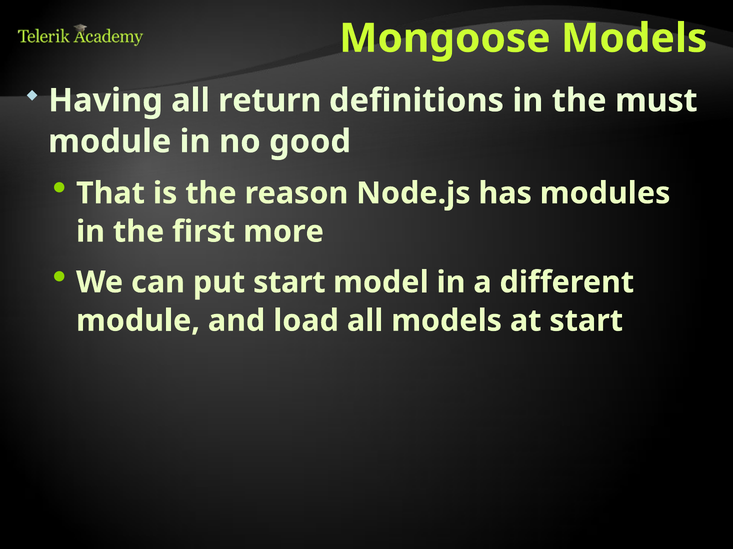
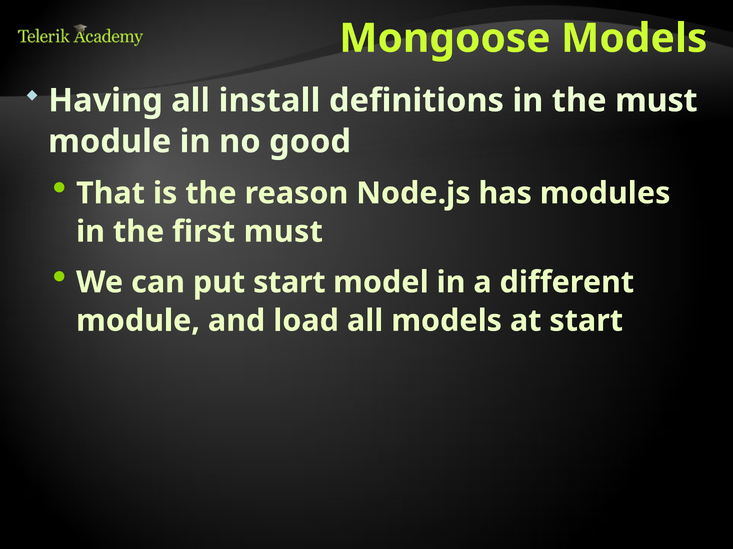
return: return -> install (269, 101)
first more: more -> must (283, 232)
